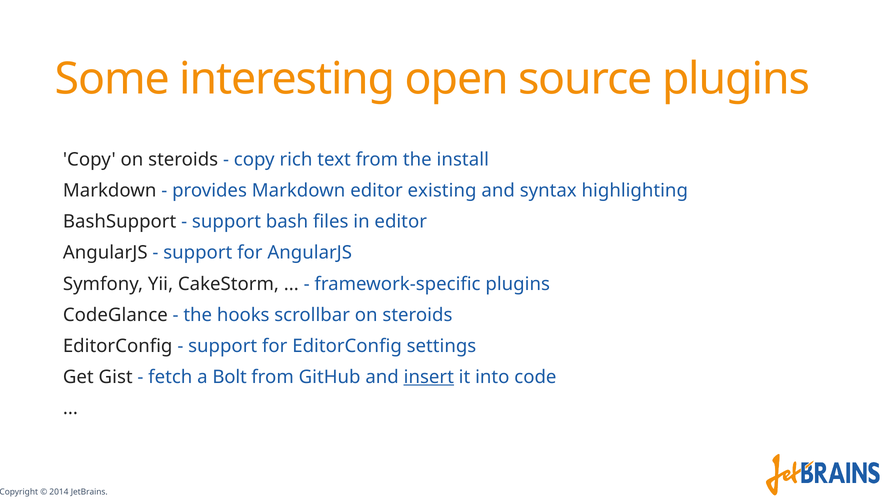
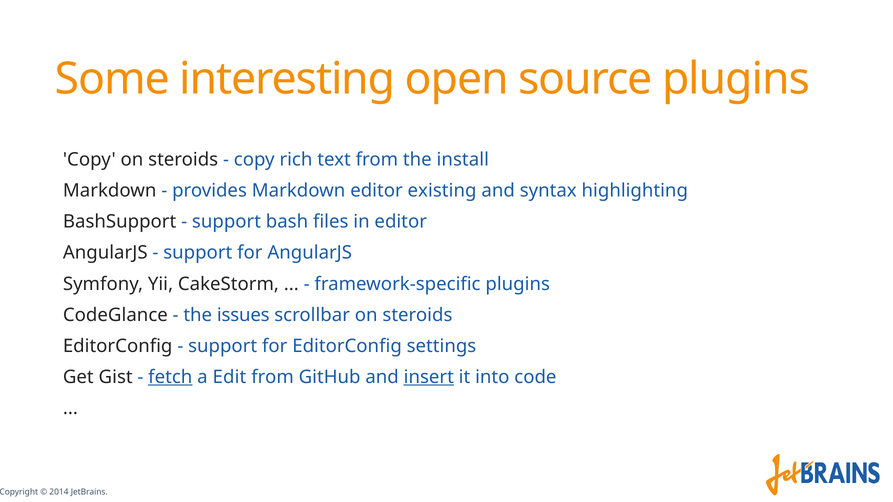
hooks: hooks -> issues (243, 315)
fetch underline: none -> present (170, 377)
Bolt: Bolt -> Edit (229, 377)
